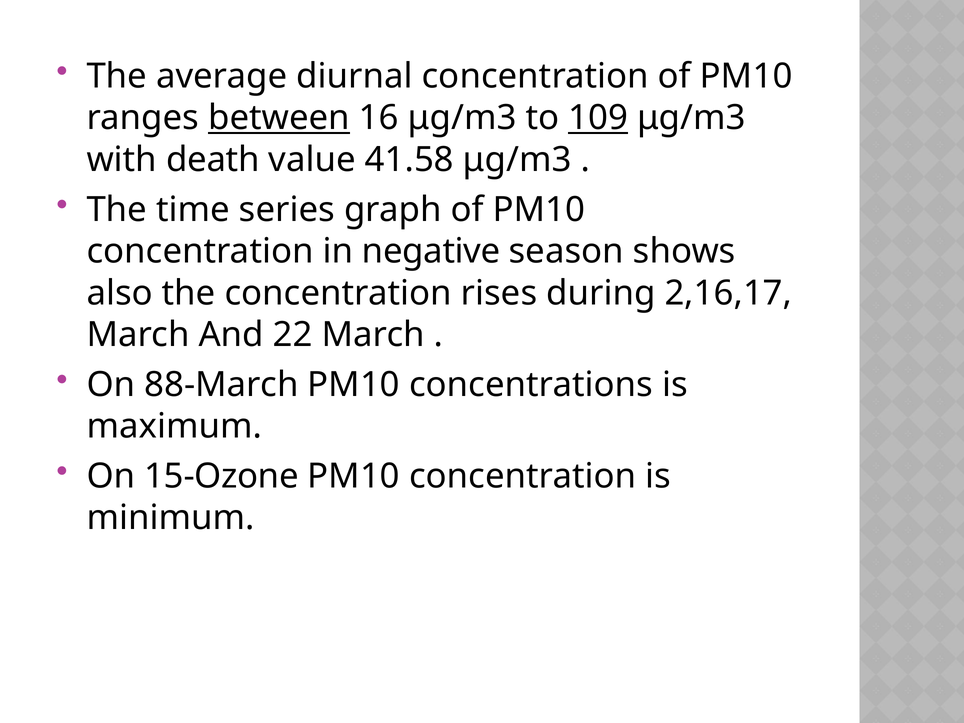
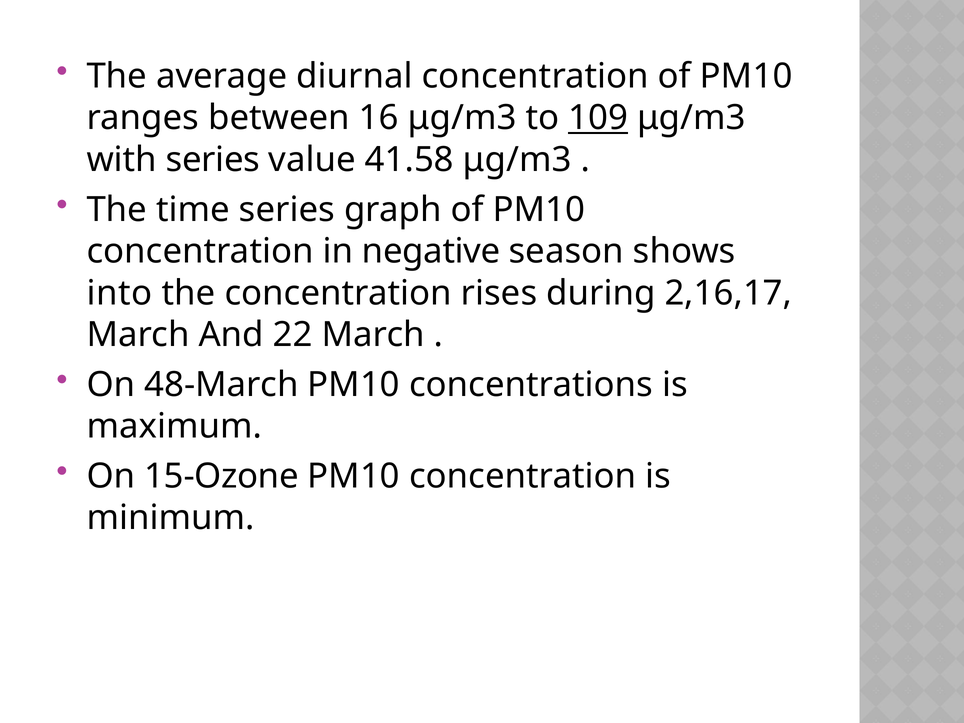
between underline: present -> none (279, 118)
with death: death -> series (213, 160)
also: also -> into (120, 293)
88-March: 88-March -> 48-March (221, 385)
